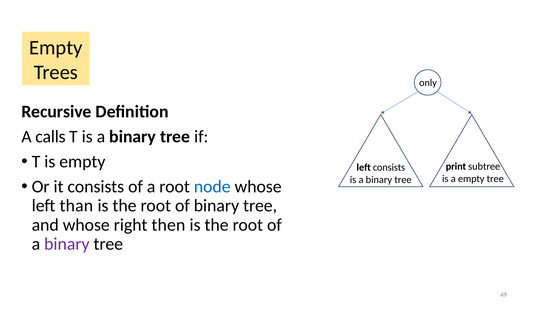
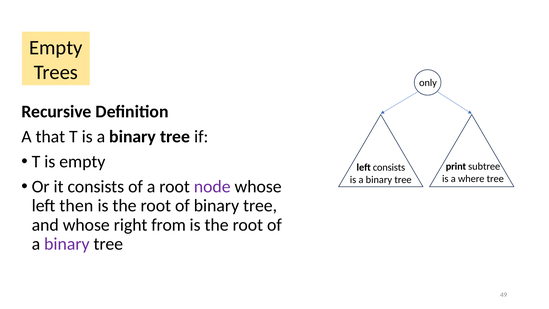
calls: calls -> that (50, 137)
a empty: empty -> where (471, 179)
node colour: blue -> purple (212, 186)
than: than -> then (76, 206)
then: then -> from (169, 225)
